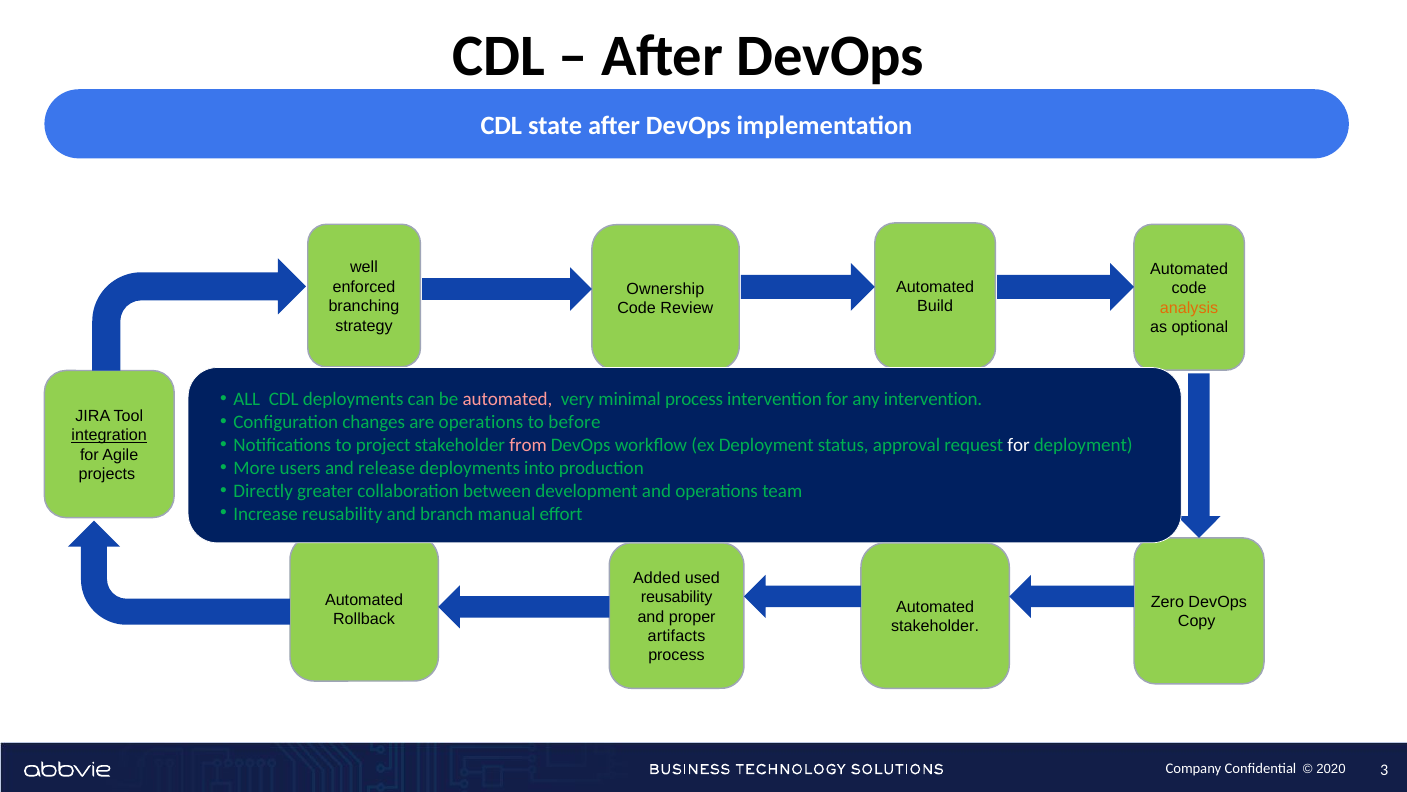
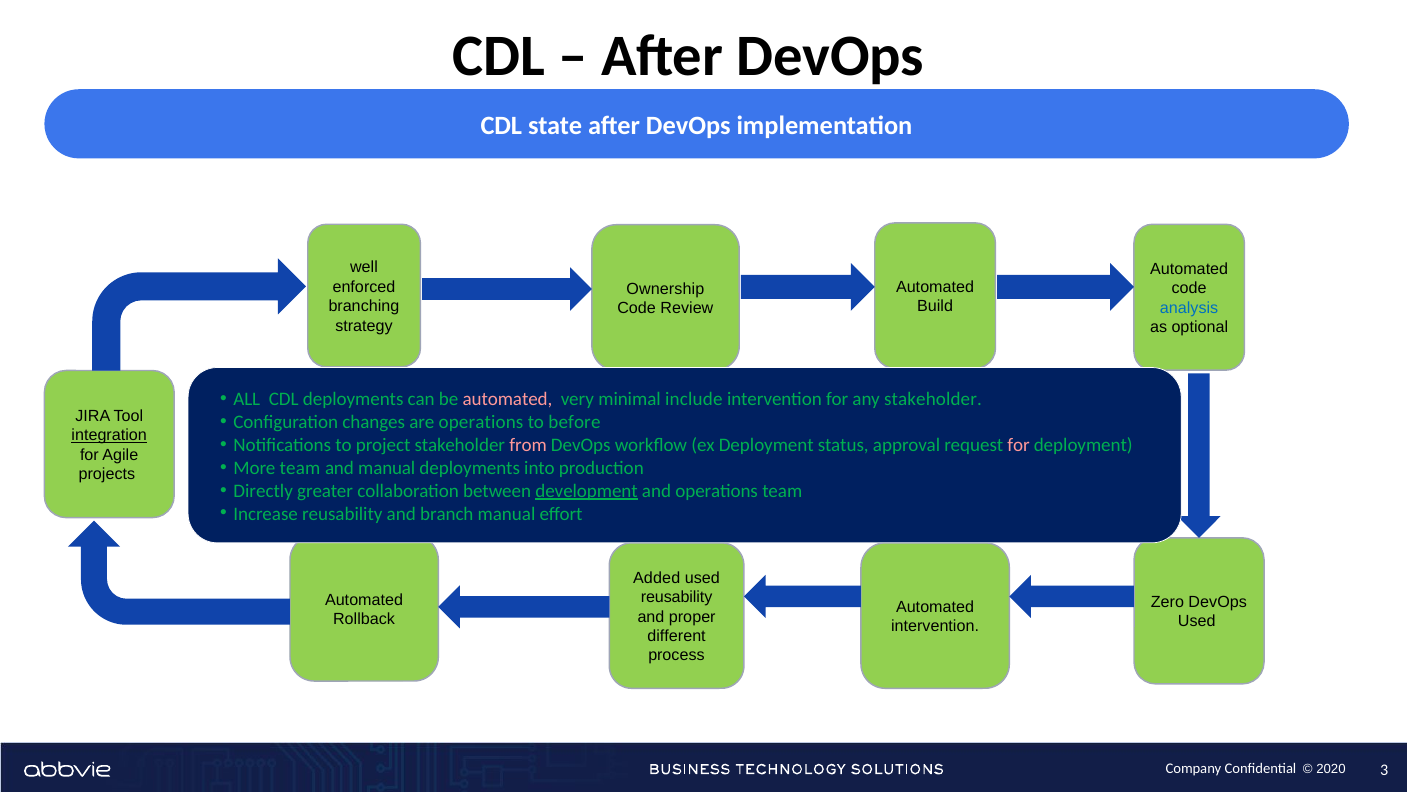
analysis colour: orange -> blue (1189, 308)
minimal process: process -> include (694, 399)
any intervention: intervention -> stakeholder (933, 399)
for colour: white -> pink (1019, 445)
More users: users -> team (300, 468)
and release: release -> manual (387, 468)
development underline: none -> present (587, 491)
Copy: Copy -> Used (1197, 621)
stakeholder: stakeholder -> intervention (935, 626)
artifacts: artifacts -> different (677, 636)
